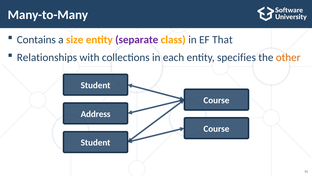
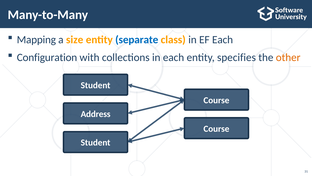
Contains: Contains -> Mapping (36, 40)
separate colour: purple -> blue (137, 40)
EF That: That -> Each (223, 40)
Relationships: Relationships -> Configuration (47, 57)
